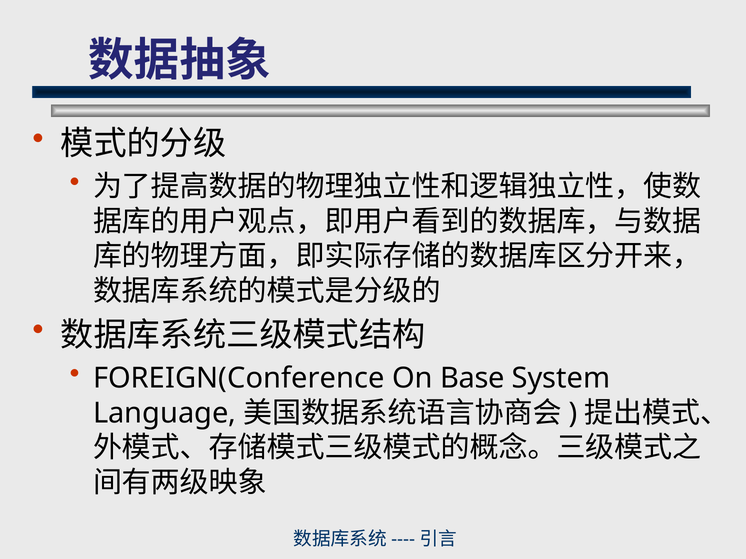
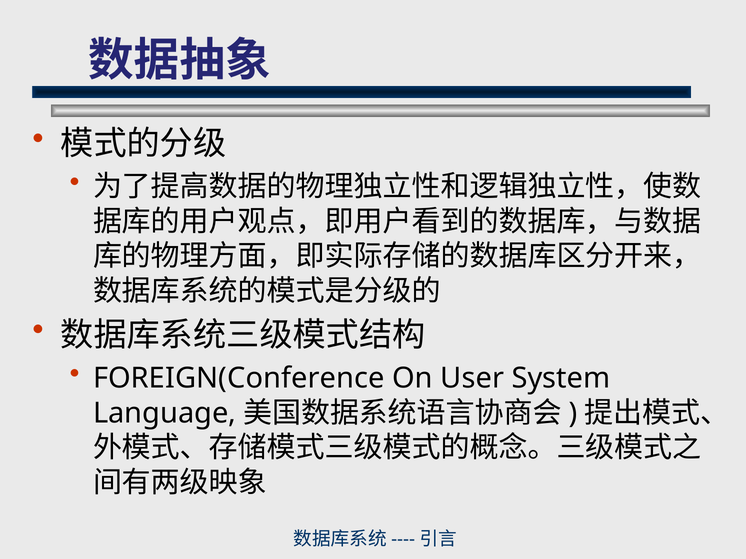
Base: Base -> User (472, 379)
